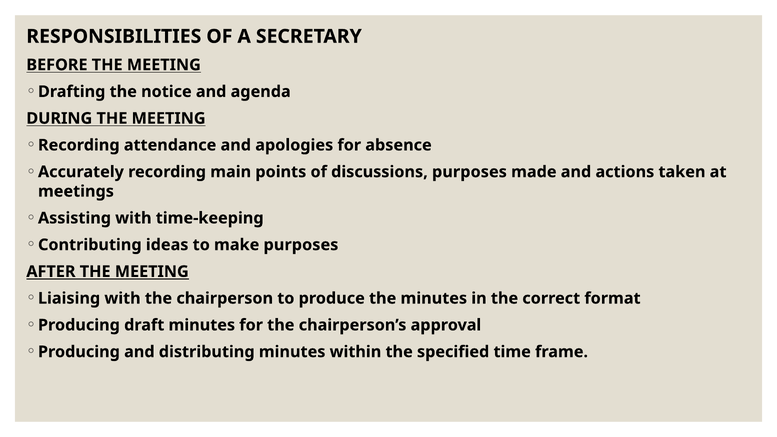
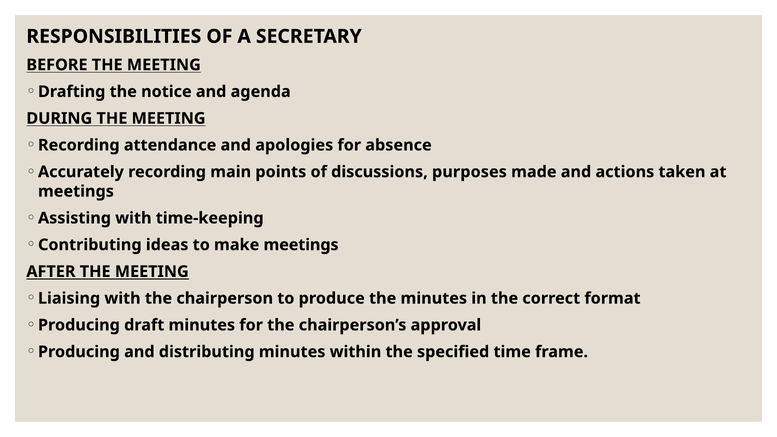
make purposes: purposes -> meetings (301, 245)
